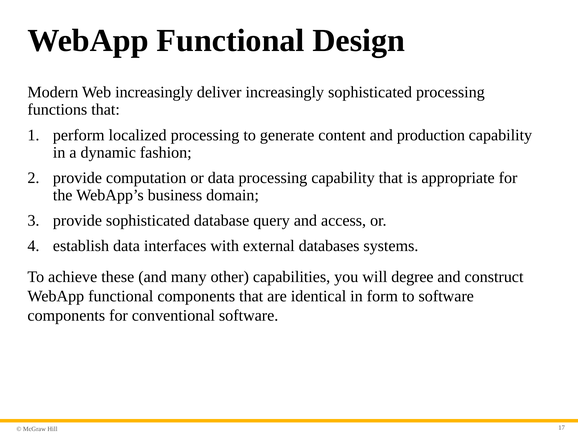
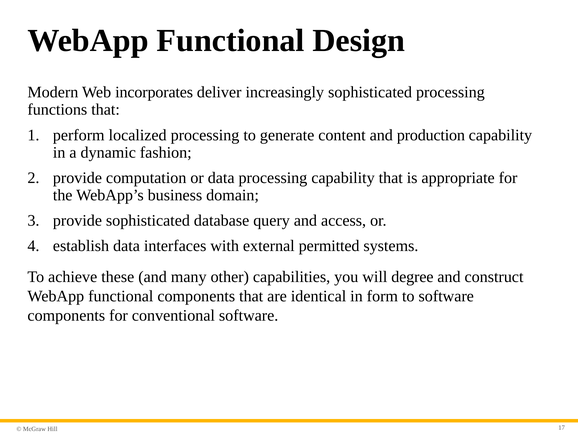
Web increasingly: increasingly -> incorporates (154, 92)
databases: databases -> permitted (329, 246)
